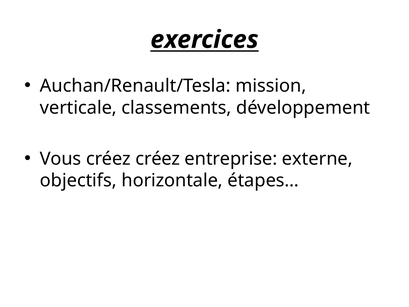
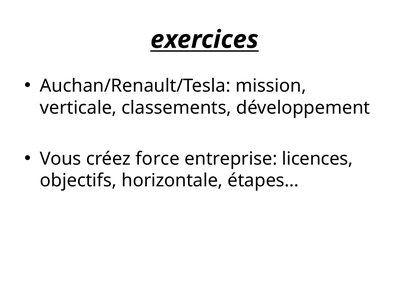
créez créez: créez -> force (158, 159)
externe: externe -> licences (317, 159)
